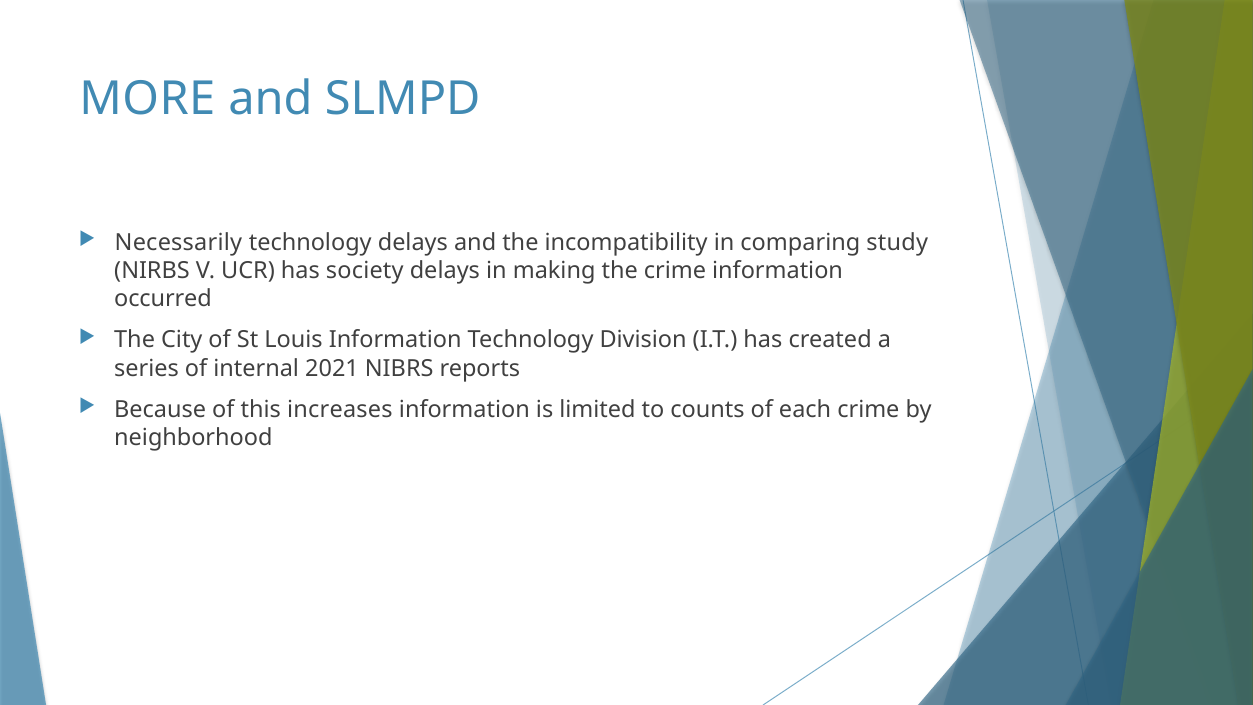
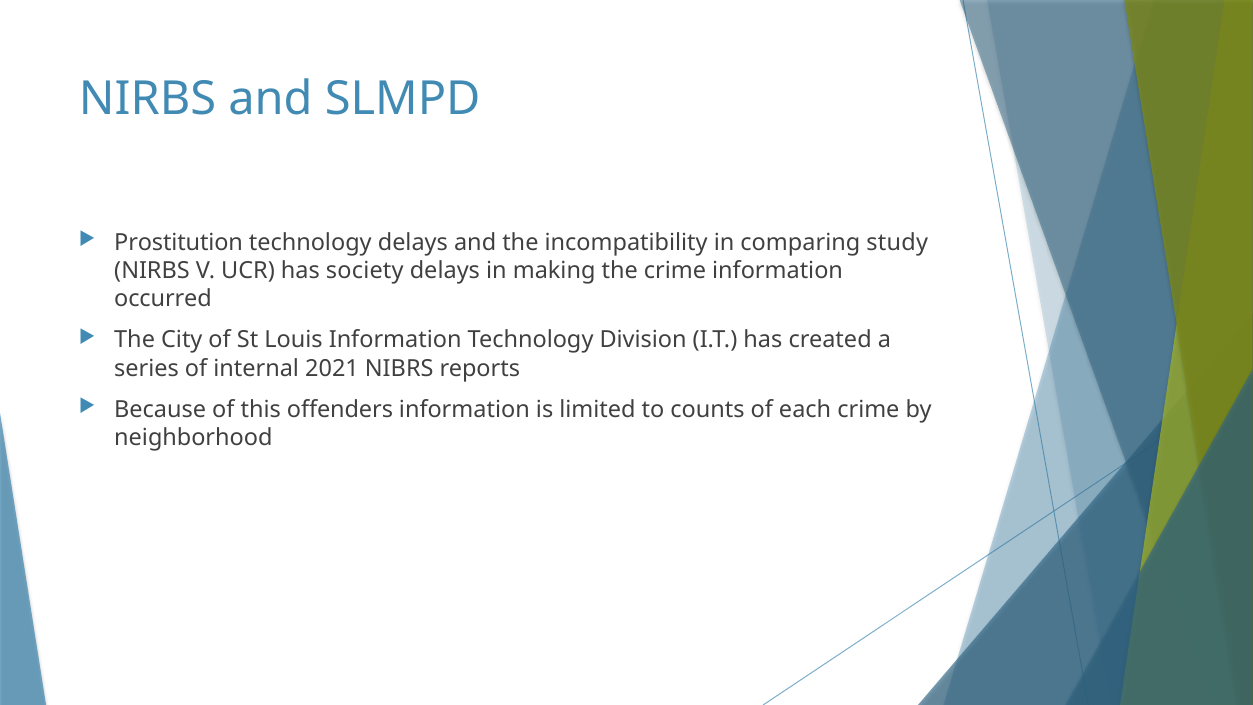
MORE: MORE -> NIRBS (148, 99)
Necessarily: Necessarily -> Prostitution (179, 242)
increases: increases -> offenders (340, 410)
